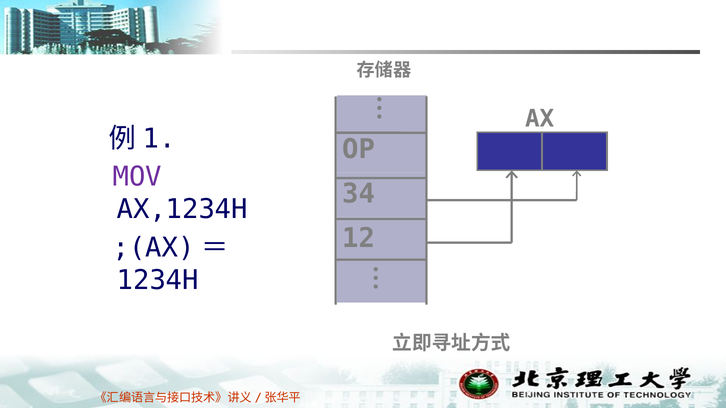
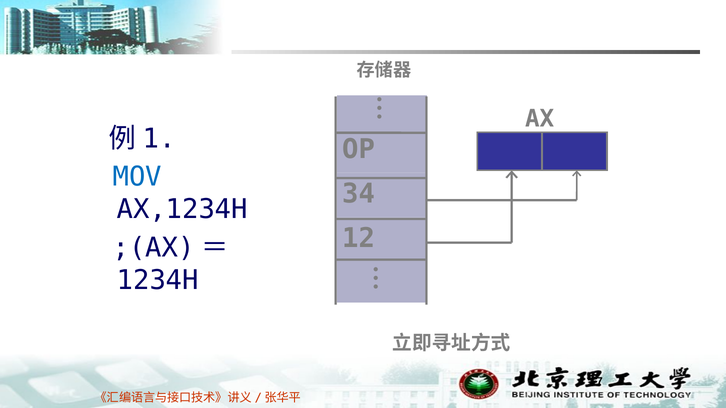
MOV colour: purple -> blue (137, 177)
